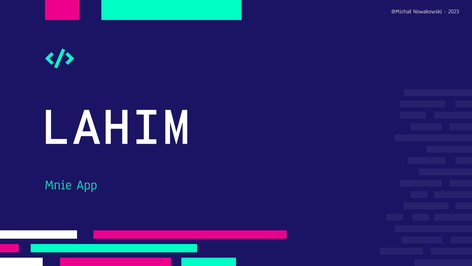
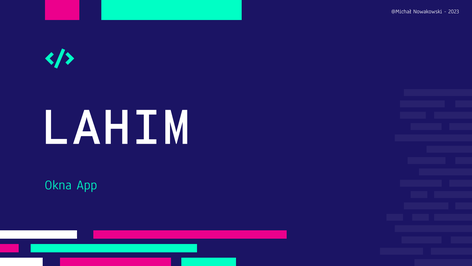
Mnie: Mnie -> Okna (58, 185)
